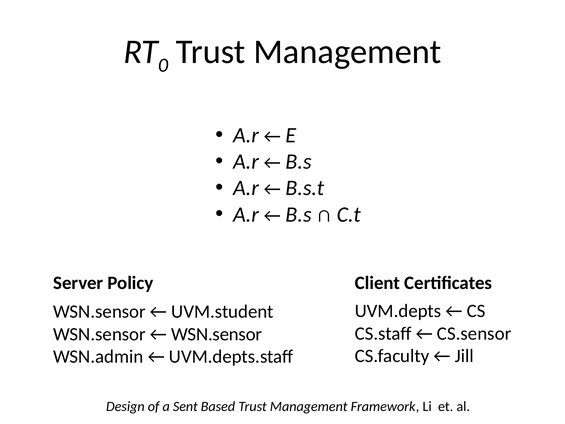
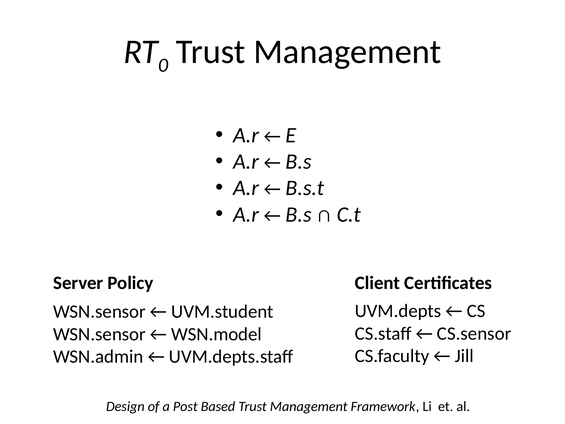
WSN.sensor: WSN.sensor -> WSN.model (217, 334)
Sent: Sent -> Post (185, 406)
